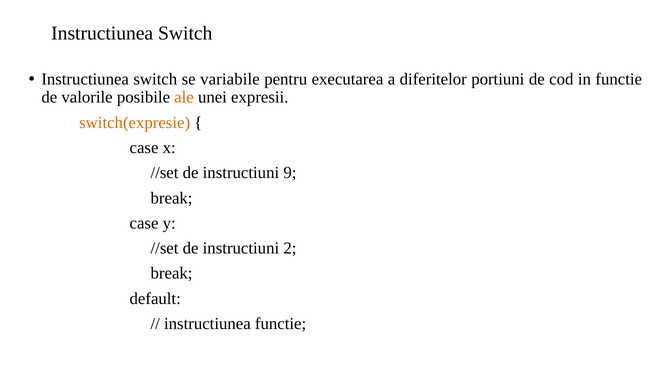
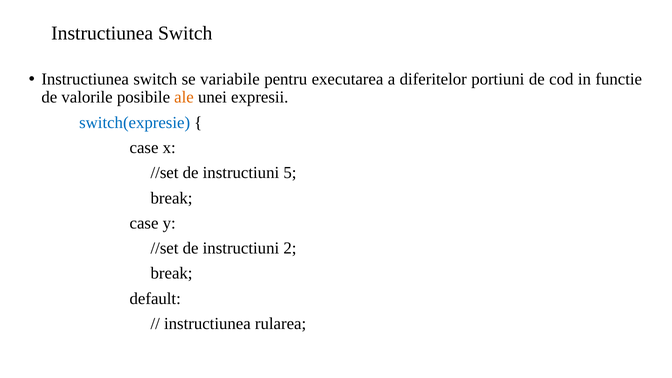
switch(expresie colour: orange -> blue (135, 123)
9: 9 -> 5 (290, 173)
instructiunea functie: functie -> rularea (281, 324)
